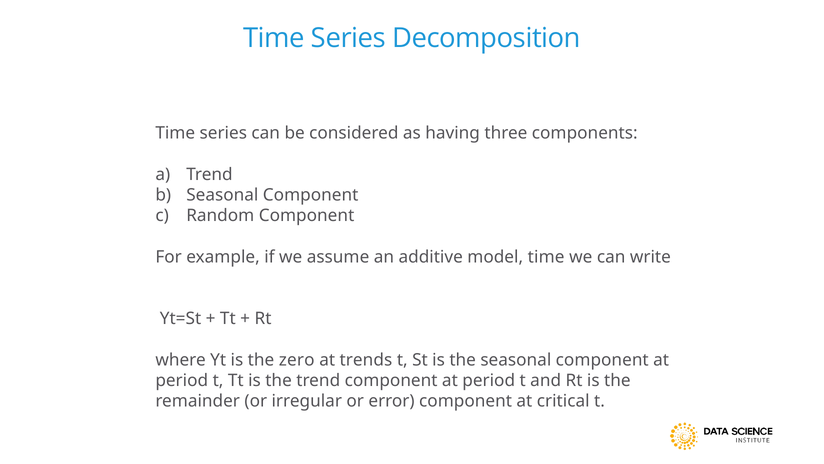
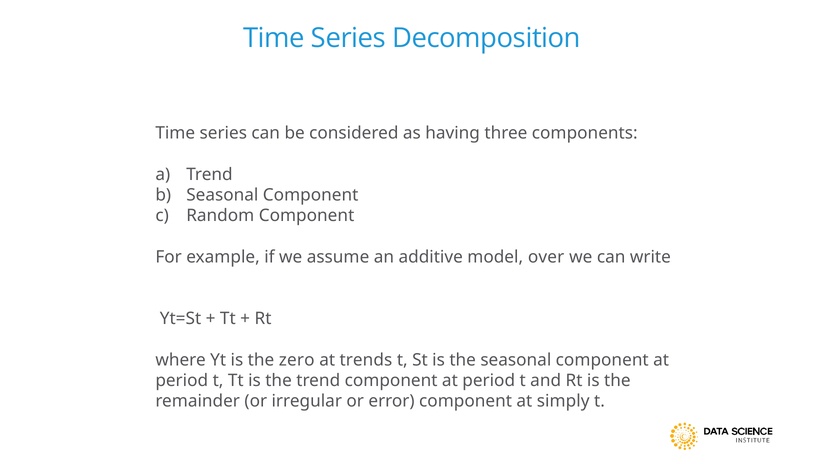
model time: time -> over (546, 257)
critical: critical -> simply (563, 401)
